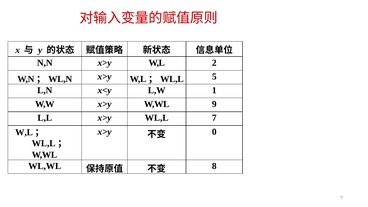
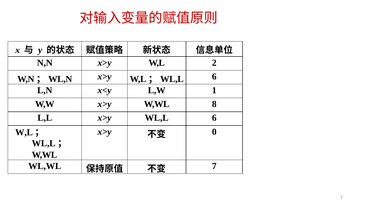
5: 5 -> 6 (214, 77)
9: 9 -> 8 (214, 104)
x>y WL,L 7: 7 -> 6 (214, 118)
8: 8 -> 7 (214, 166)
